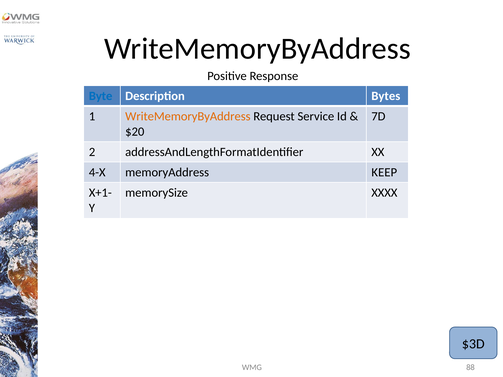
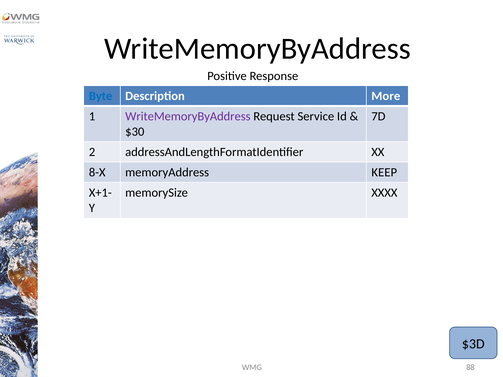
Bytes: Bytes -> More (386, 96)
WriteMemoryByAddress colour: orange -> purple (188, 116)
$20: $20 -> $30 (135, 132)
4-X: 4-X -> 8-X (97, 173)
